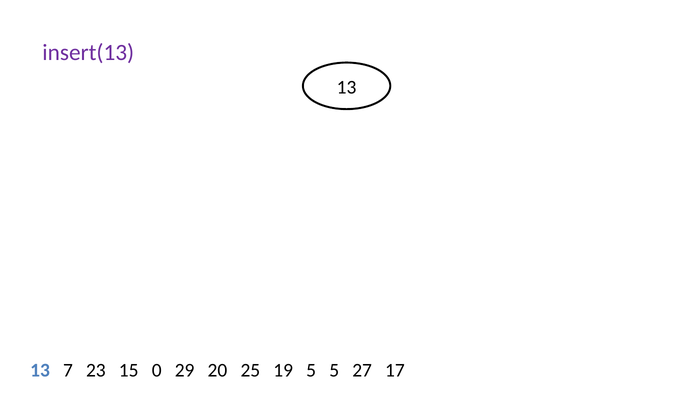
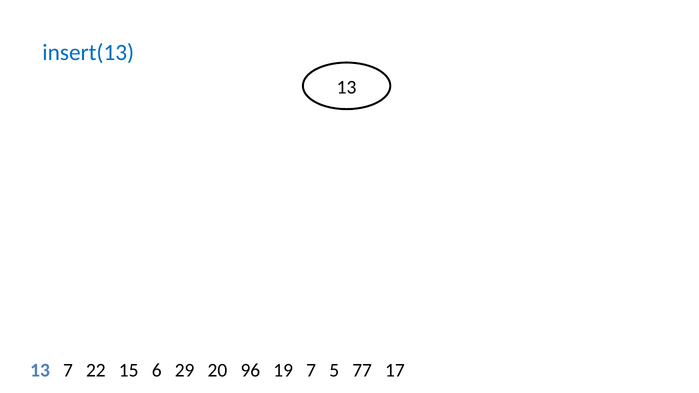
insert(13 colour: purple -> blue (88, 53)
23: 23 -> 22 (96, 370)
0: 0 -> 6 (157, 370)
25: 25 -> 96 (250, 370)
19 5: 5 -> 7 (311, 370)
27: 27 -> 77 (362, 370)
